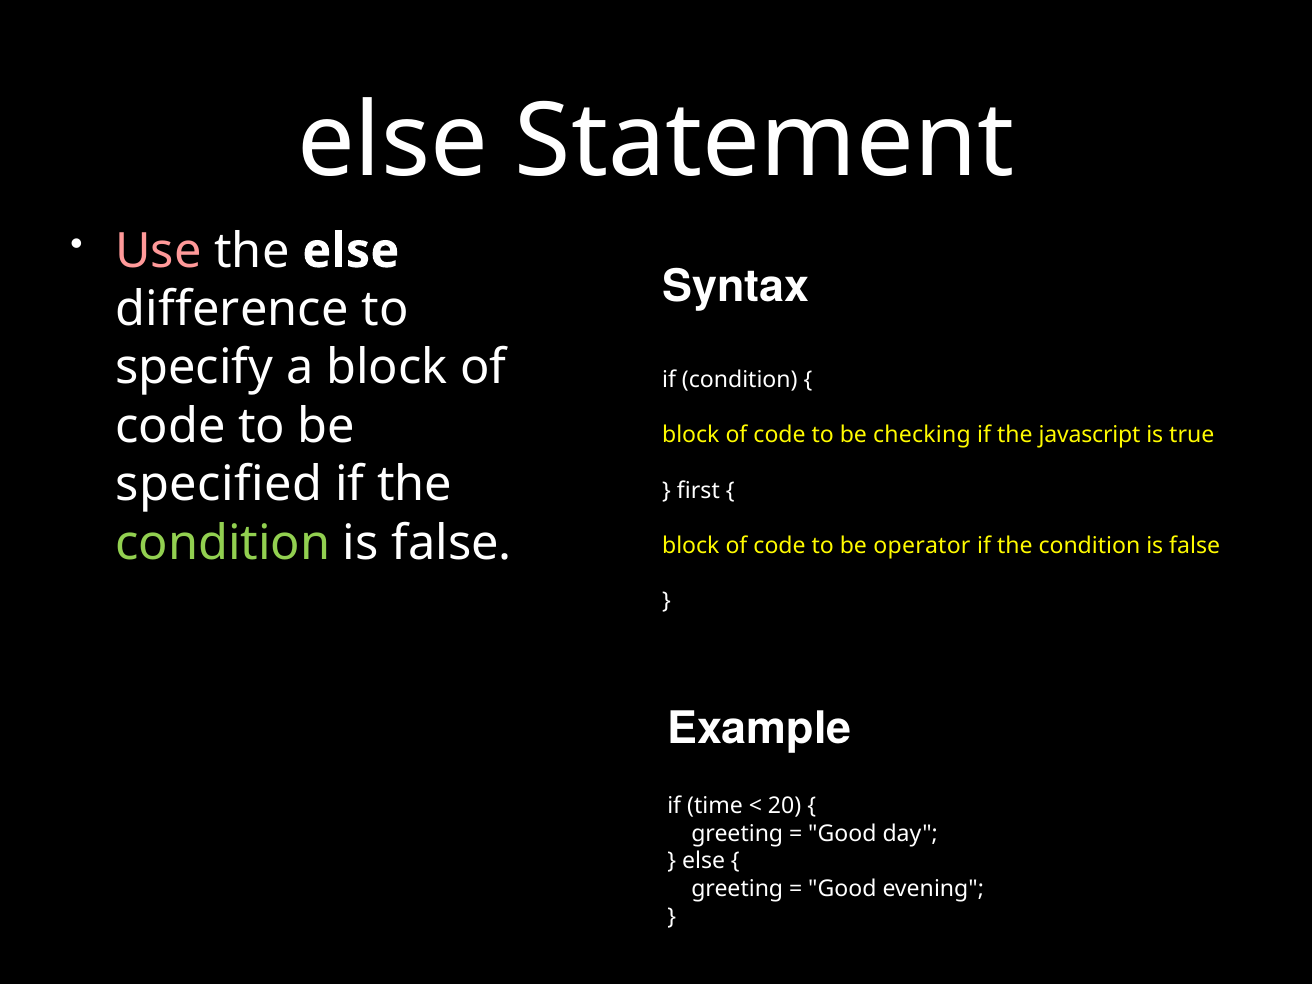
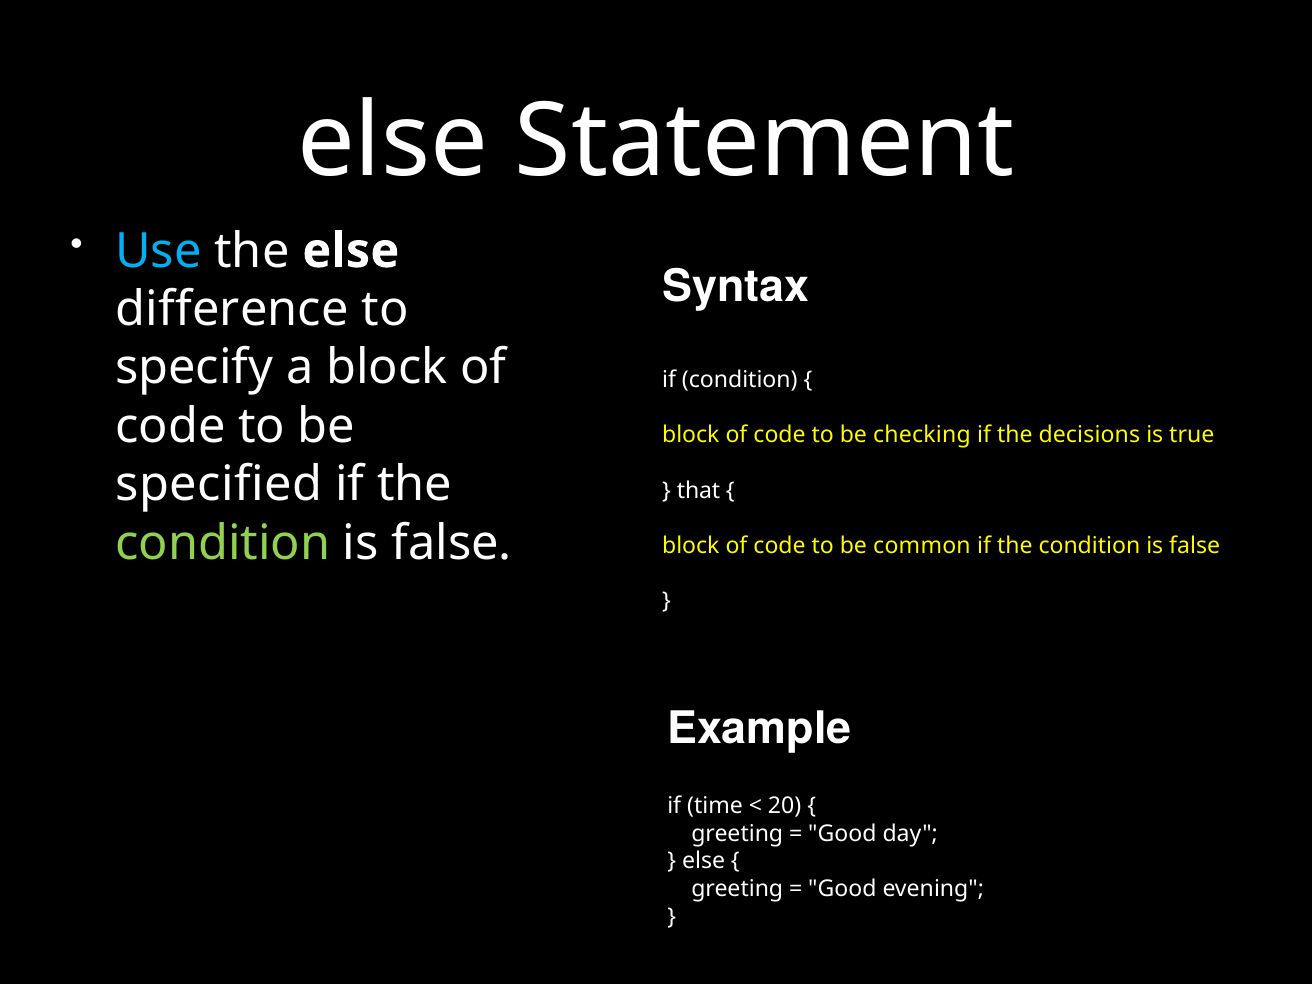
Use colour: pink -> light blue (158, 251)
javascript: javascript -> decisions (1089, 435)
first: first -> that (699, 491)
operator: operator -> common (922, 546)
